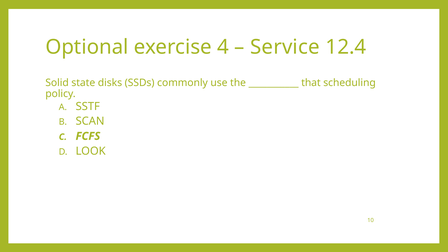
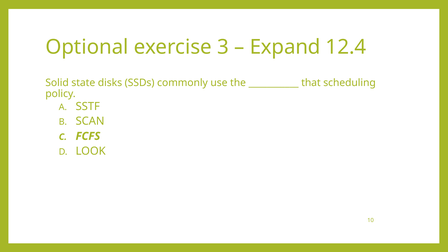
4: 4 -> 3 (223, 47)
Service: Service -> Expand (285, 47)
